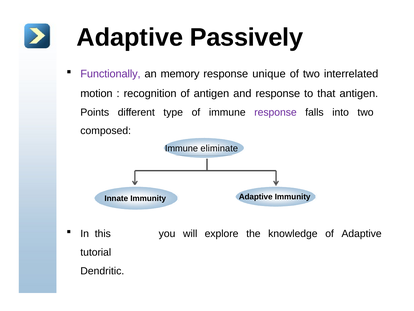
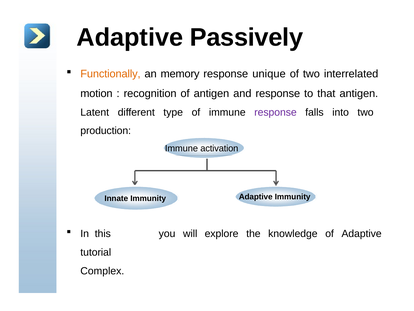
Functionally colour: purple -> orange (110, 74)
Points: Points -> Latent (95, 112)
composed: composed -> production (106, 131)
eliminate: eliminate -> activation (219, 148)
Dendritic: Dendritic -> Complex (102, 271)
